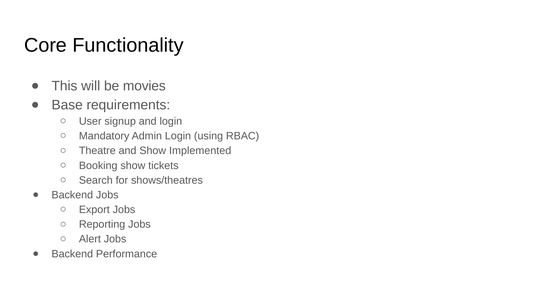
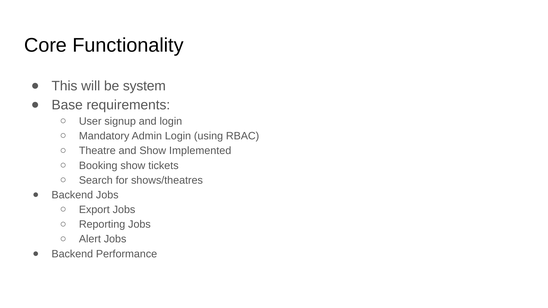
movies: movies -> system (144, 86)
